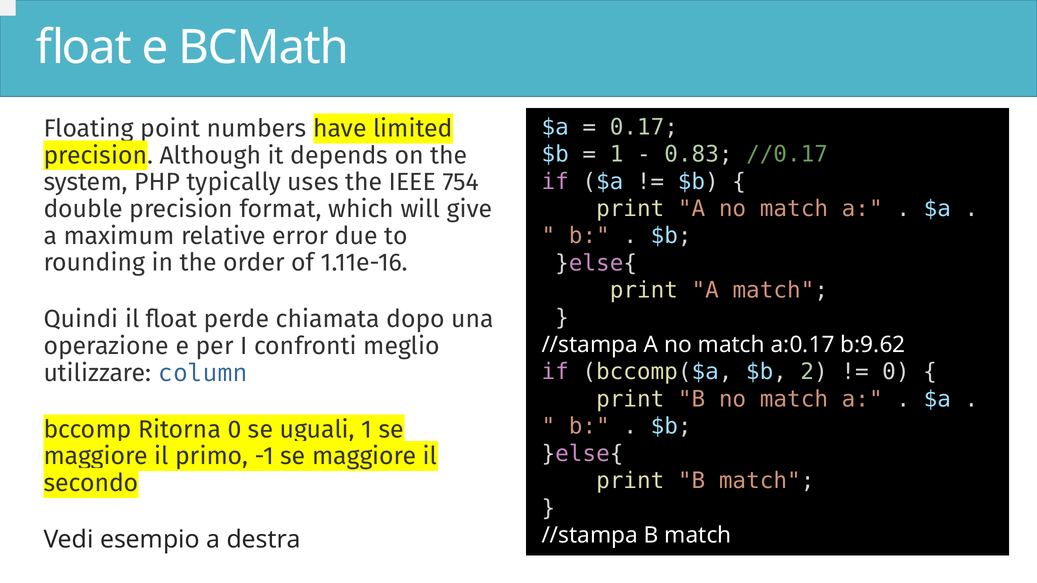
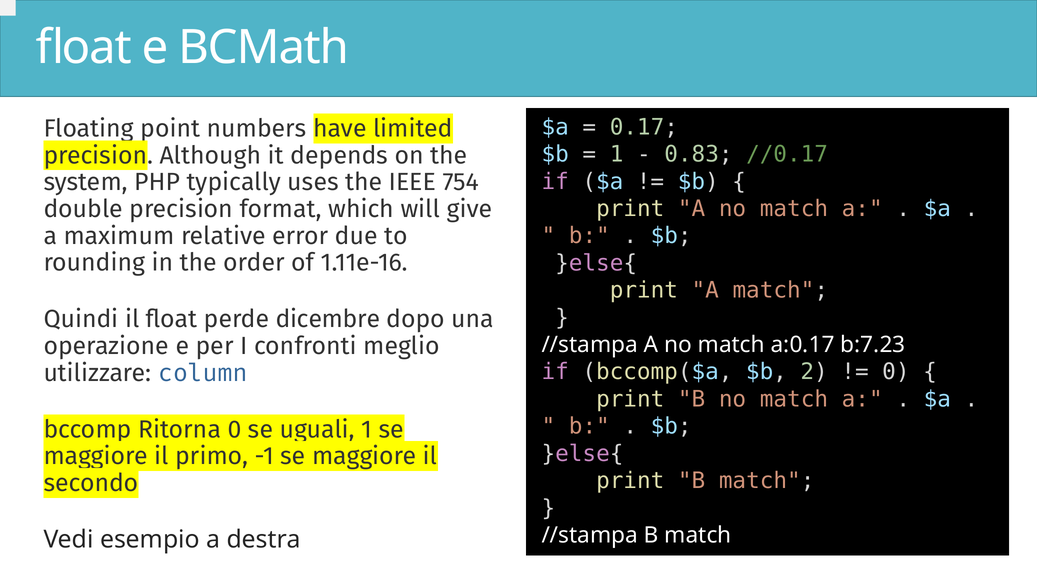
chiamata: chiamata -> dicembre (328, 319)
b:9.62: b:9.62 -> b:7.23 (873, 345)
